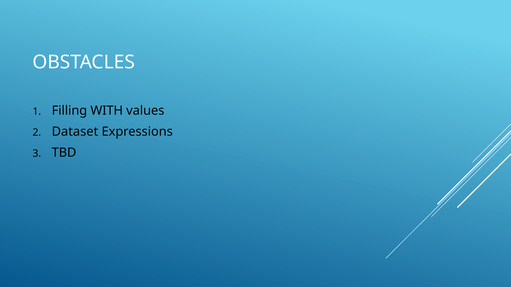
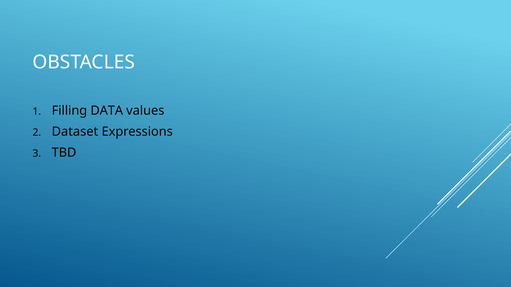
WITH: WITH -> DATA (107, 111)
